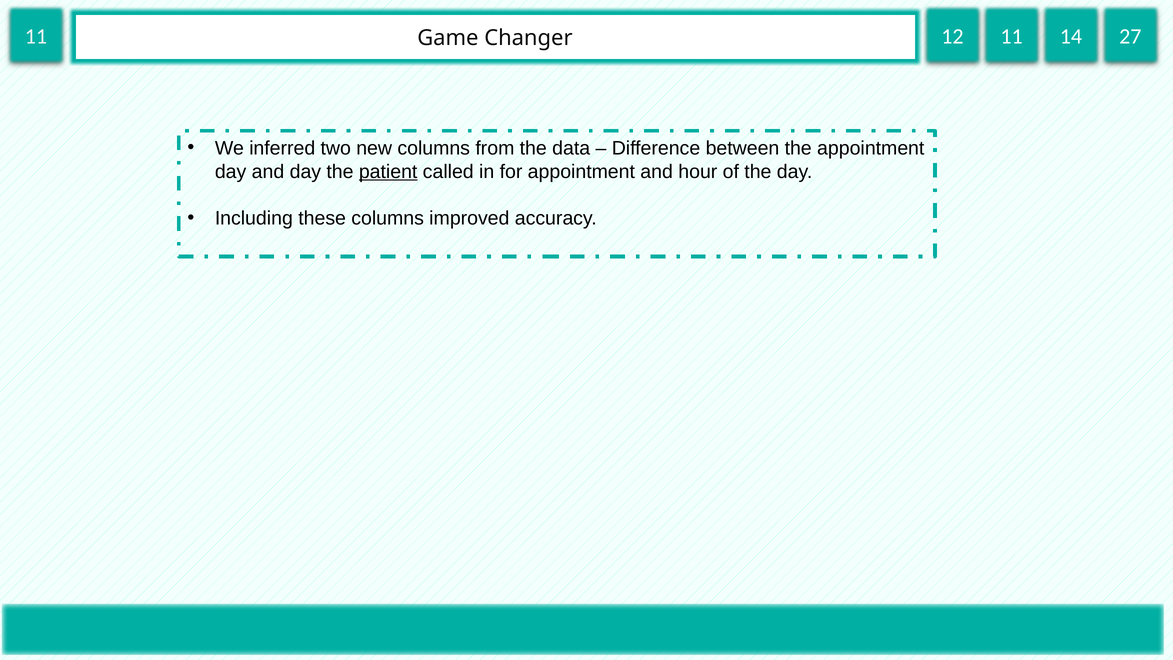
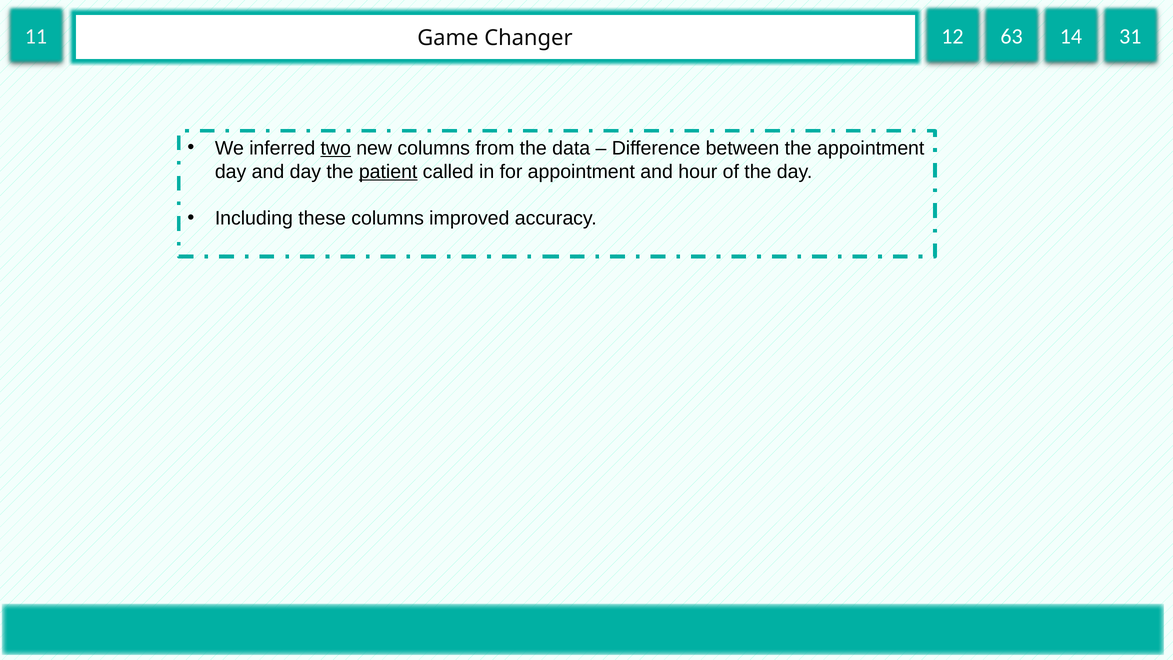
11 11: 11 -> 63 (1012, 36)
27: 27 -> 31 (1130, 36)
two underline: none -> present (336, 148)
